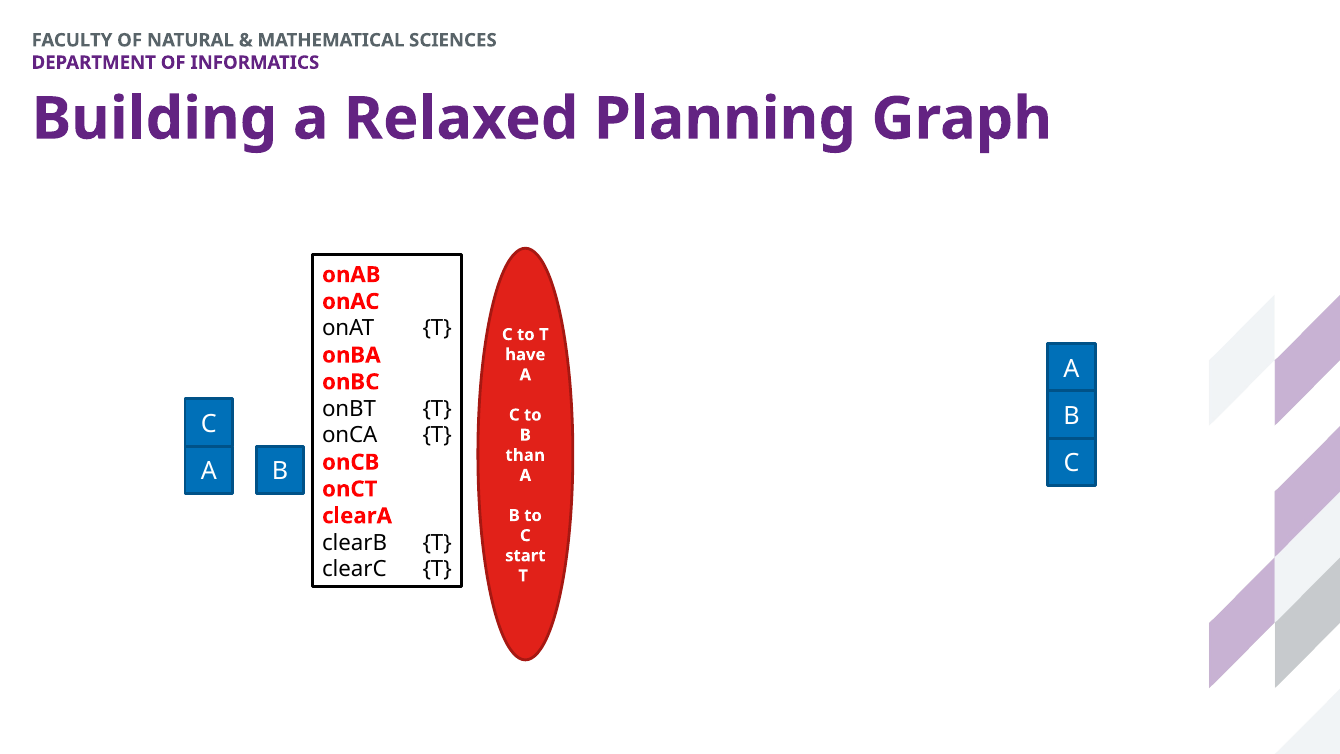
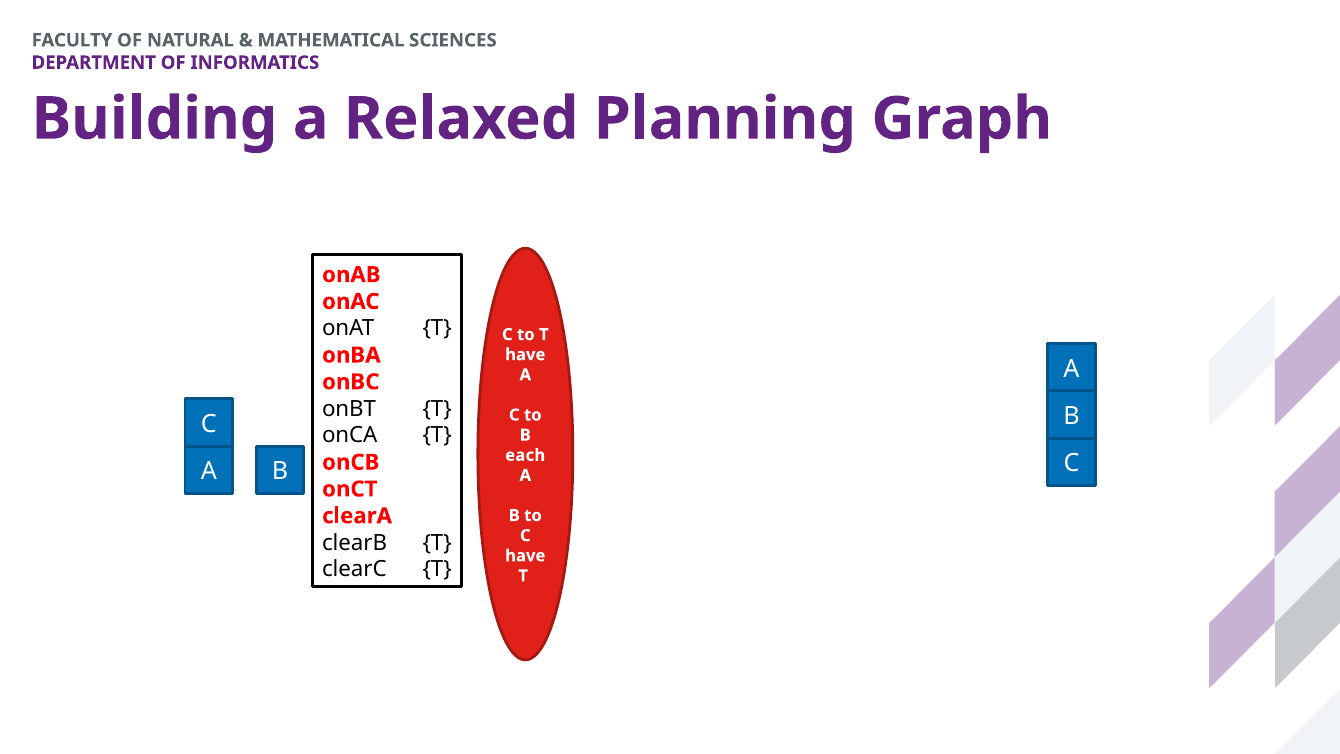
than: than -> each (525, 455)
start: start -> have (525, 556)
